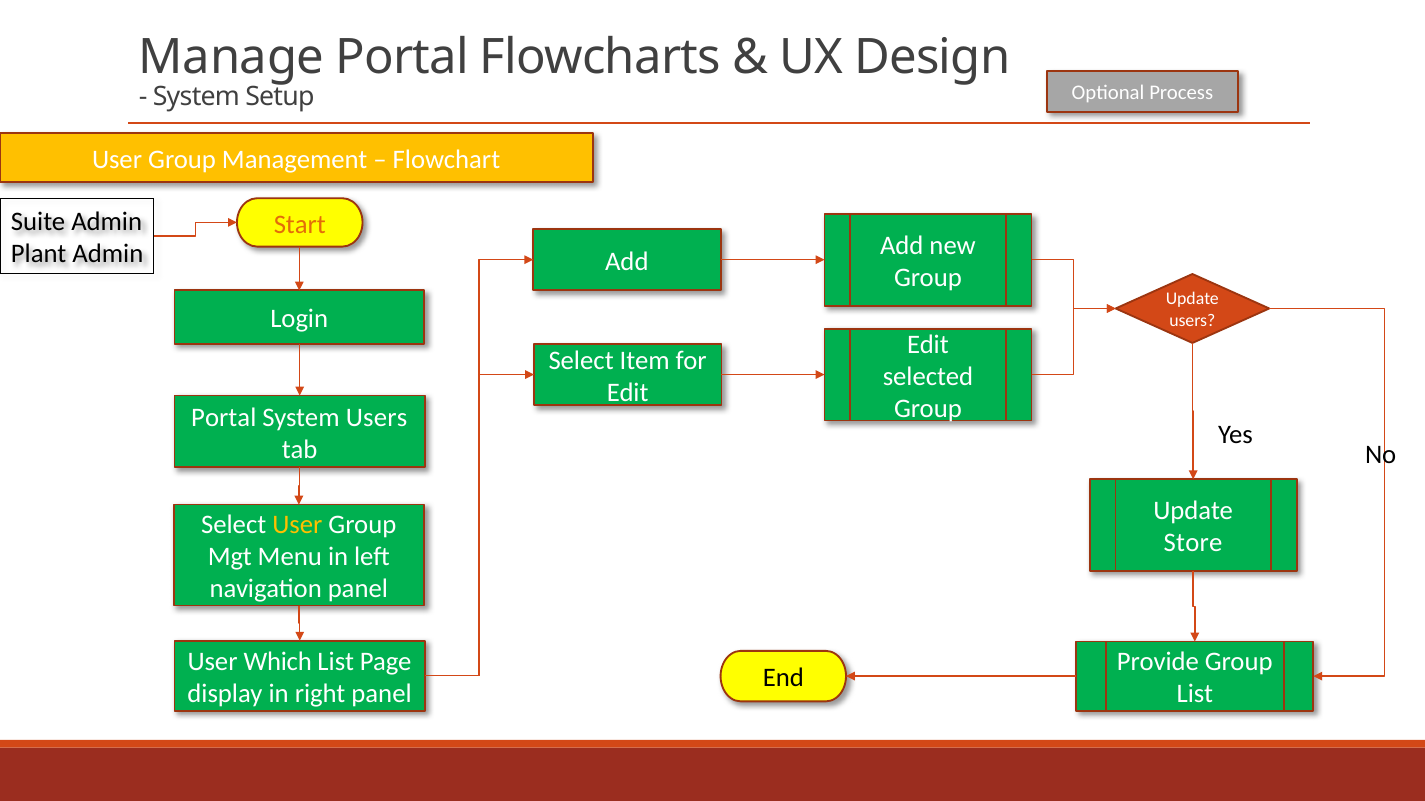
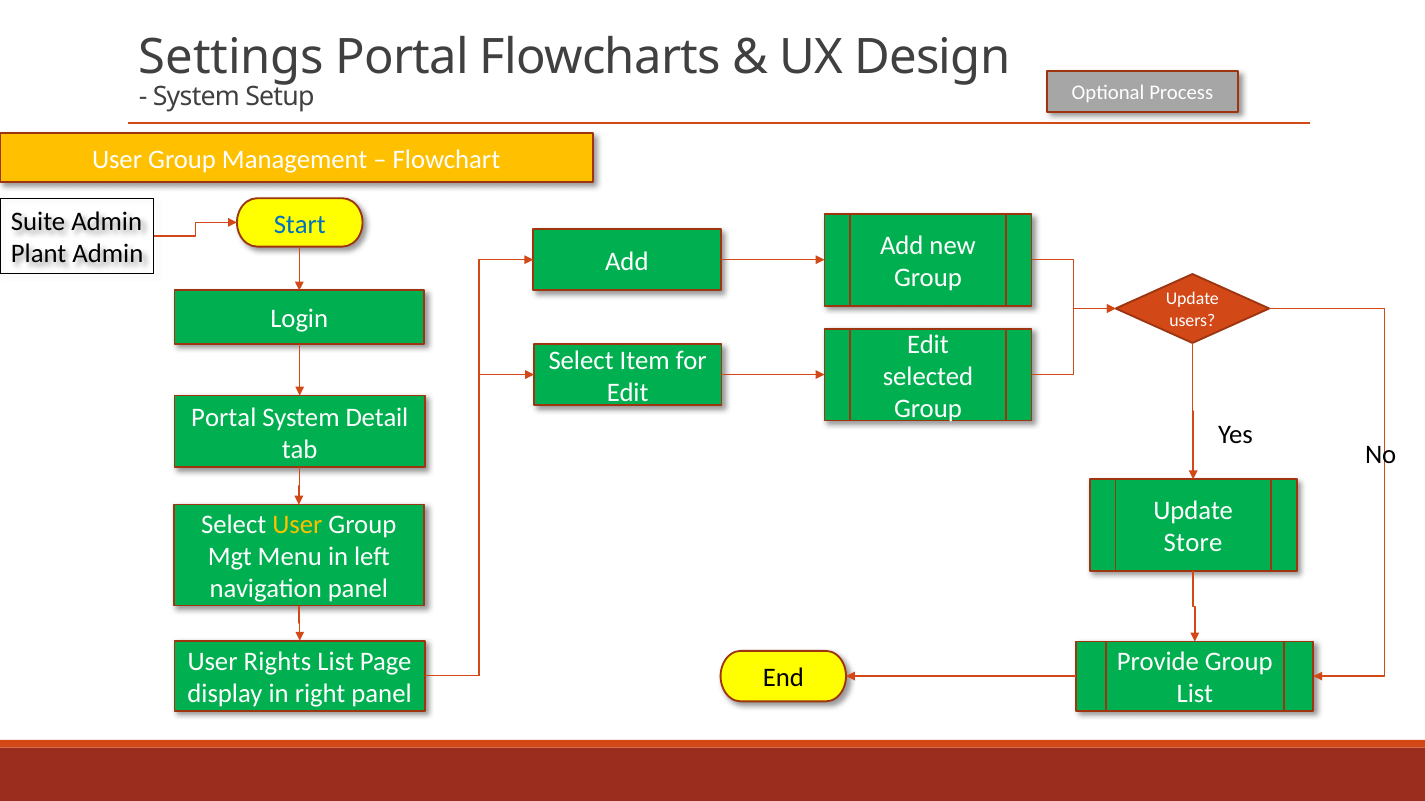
Manage: Manage -> Settings (232, 58)
Start colour: orange -> blue (300, 224)
System Users: Users -> Detail (377, 418)
Which: Which -> Rights (277, 662)
